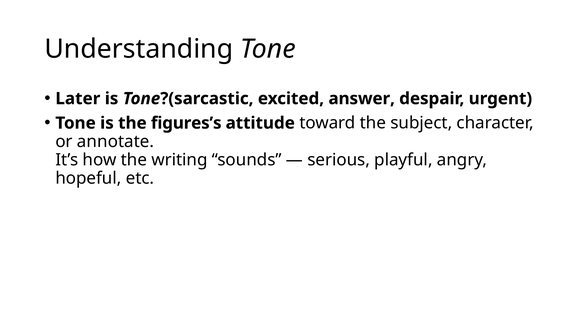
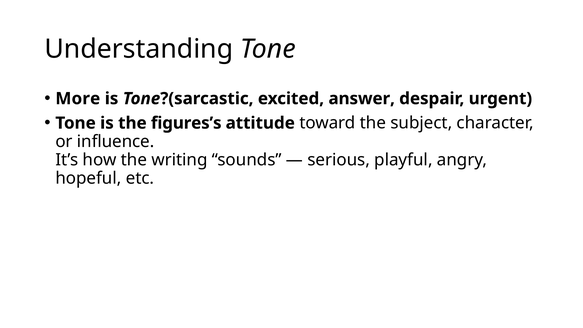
Later: Later -> More (78, 99)
annotate: annotate -> influence (116, 141)
